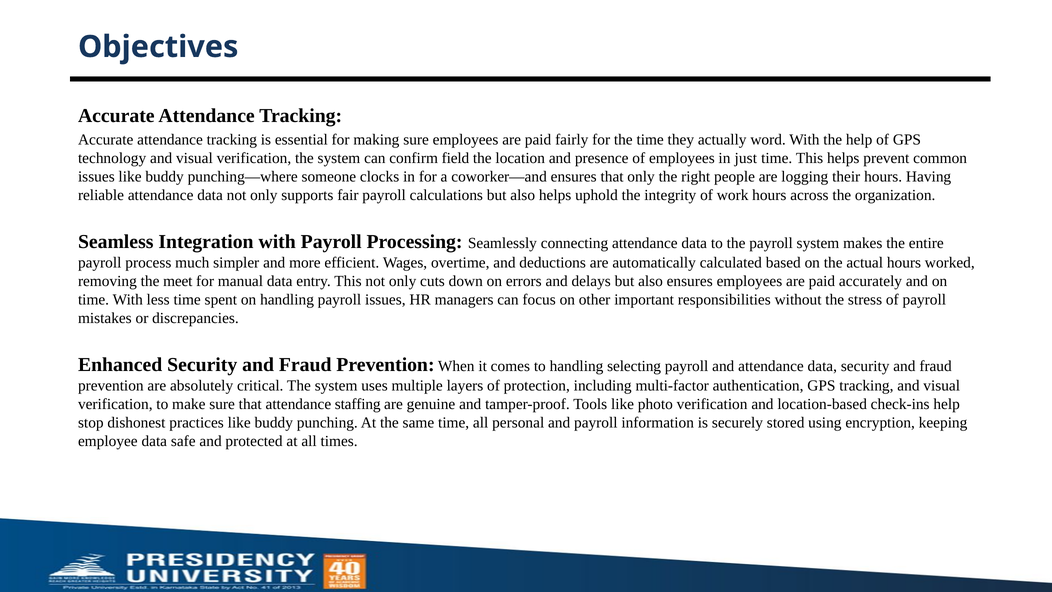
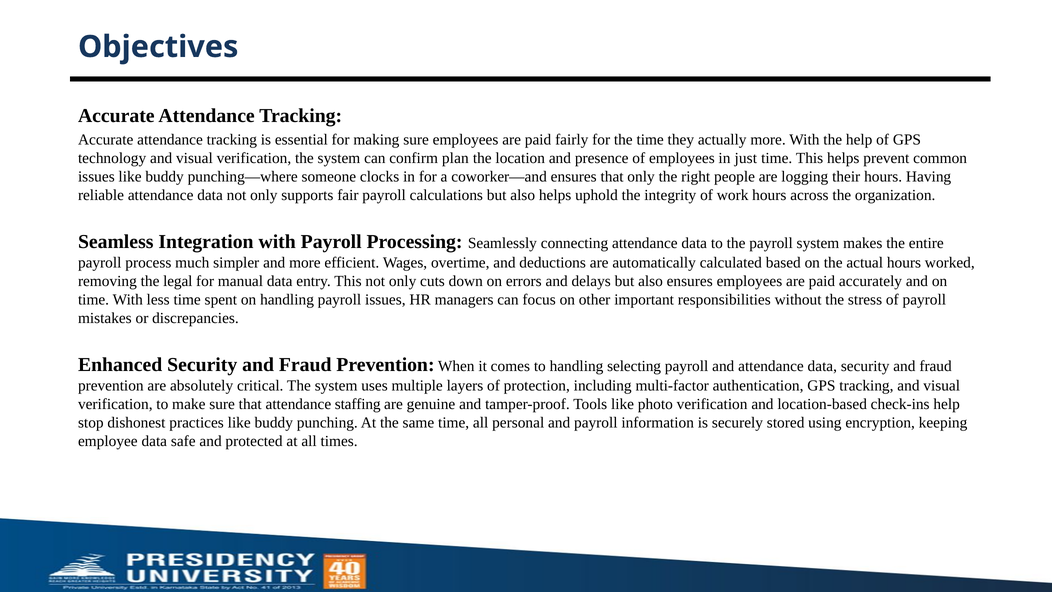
actually word: word -> more (768, 140)
field: field -> plan (455, 158)
meet: meet -> legal (178, 281)
